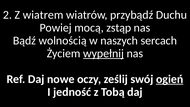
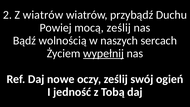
Z wiatrem: wiatrem -> wiatrów (43, 15)
mocą zstąp: zstąp -> ześlij (119, 28)
ogień underline: present -> none (170, 79)
